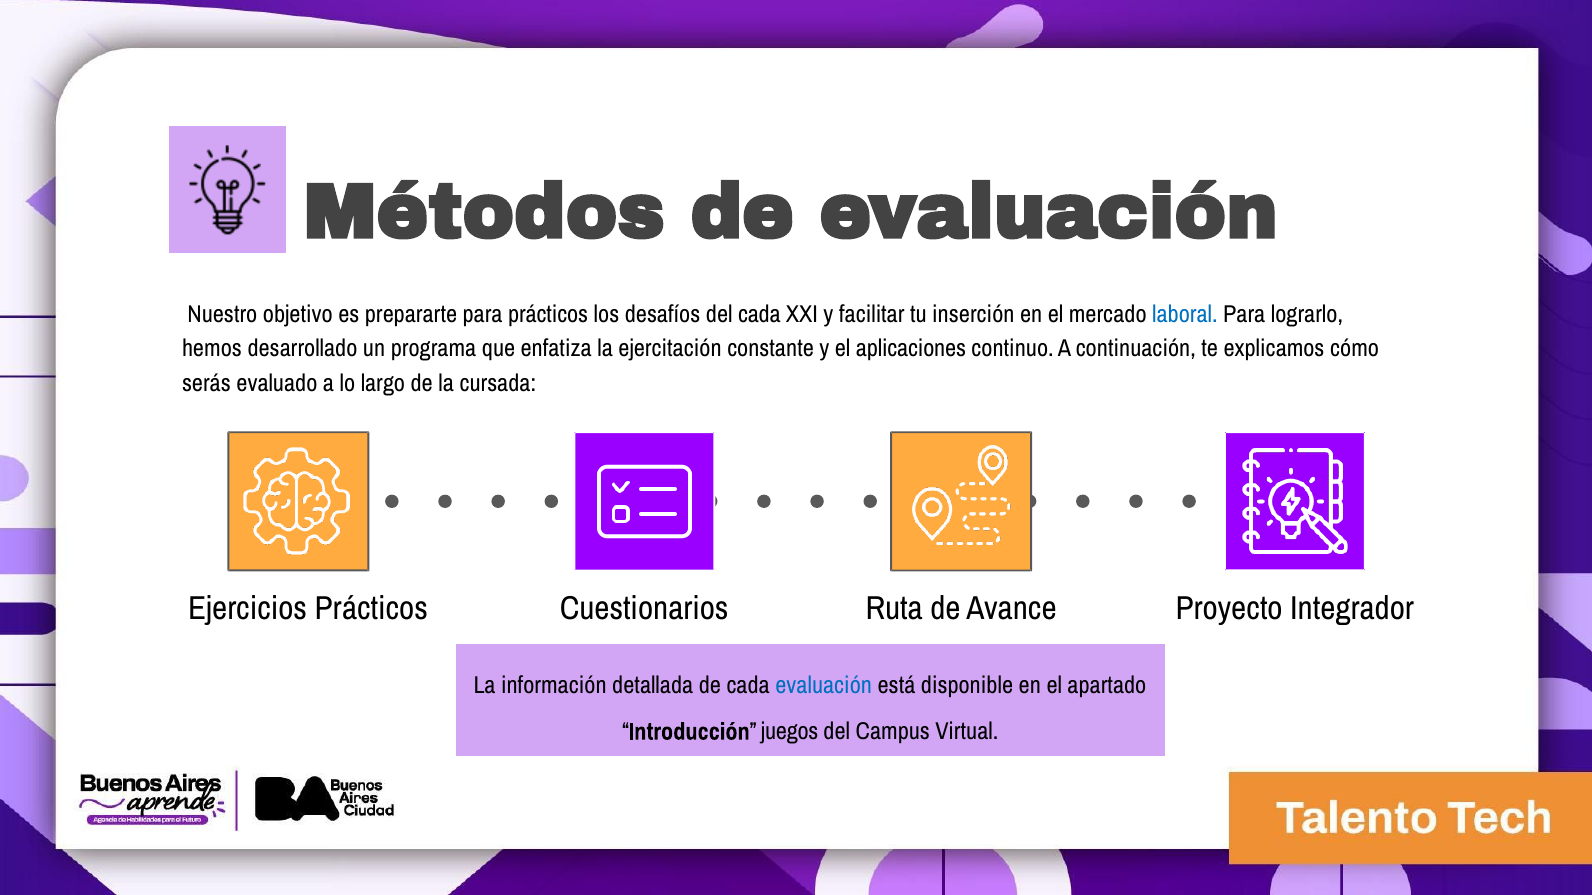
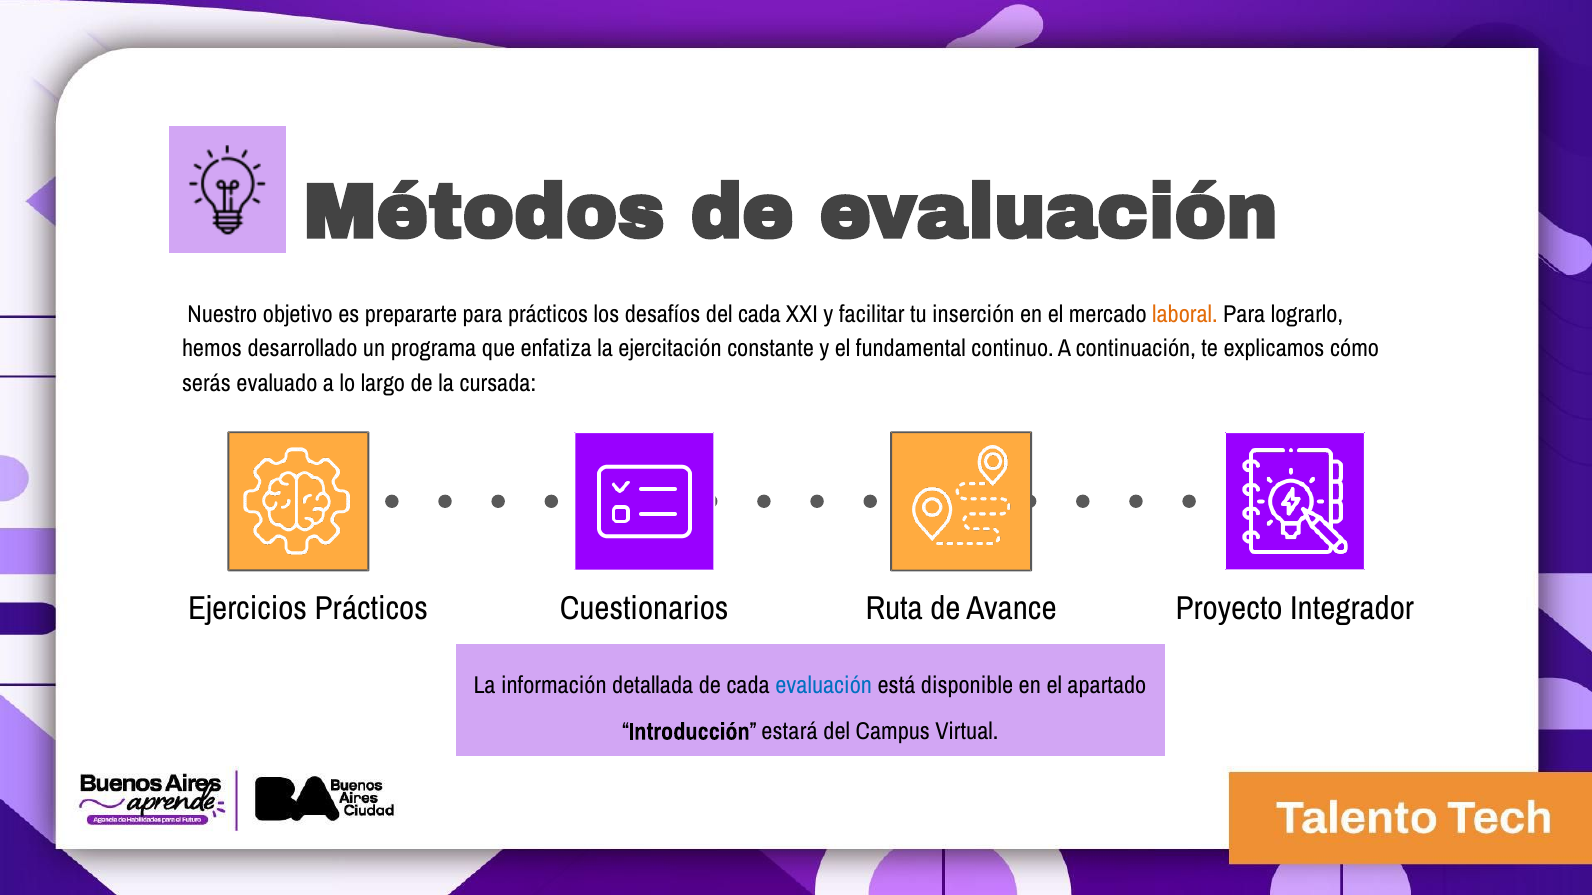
laboral colour: blue -> orange (1185, 314)
aplicaciones: aplicaciones -> fundamental (911, 349)
juegos: juegos -> estará (789, 732)
